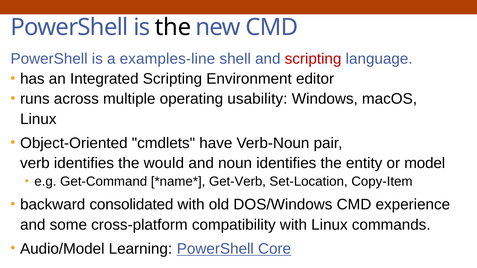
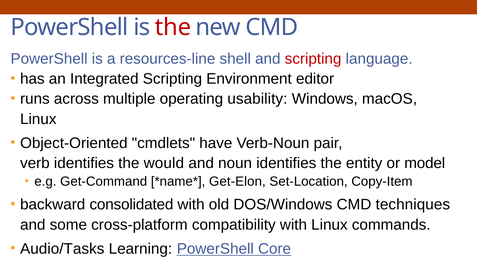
the colour: black -> red (173, 27)
examples-line: examples-line -> resources-line (168, 59)
Get-Verb: Get-Verb -> Get-Elon (237, 182)
experience: experience -> techniques (413, 205)
Audio/Model: Audio/Model -> Audio/Tasks (62, 249)
